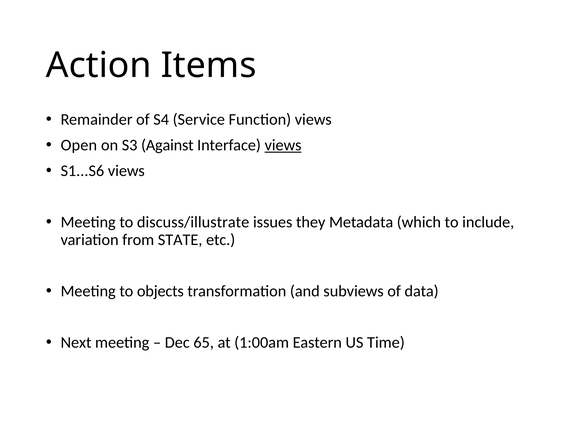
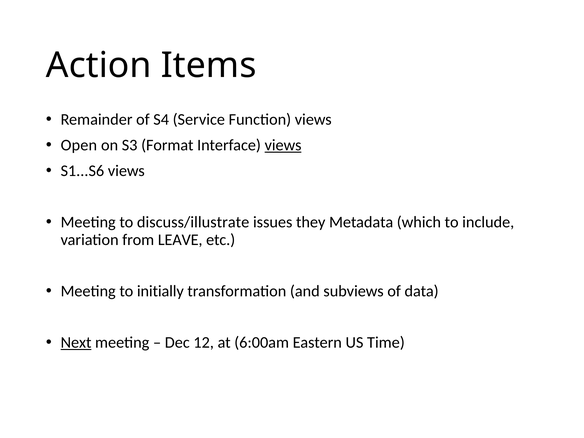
Against: Against -> Format (167, 145)
STATE: STATE -> LEAVE (180, 240)
objects: objects -> initially (160, 291)
Next underline: none -> present (76, 342)
65: 65 -> 12 (204, 342)
1:00am: 1:00am -> 6:00am (262, 342)
